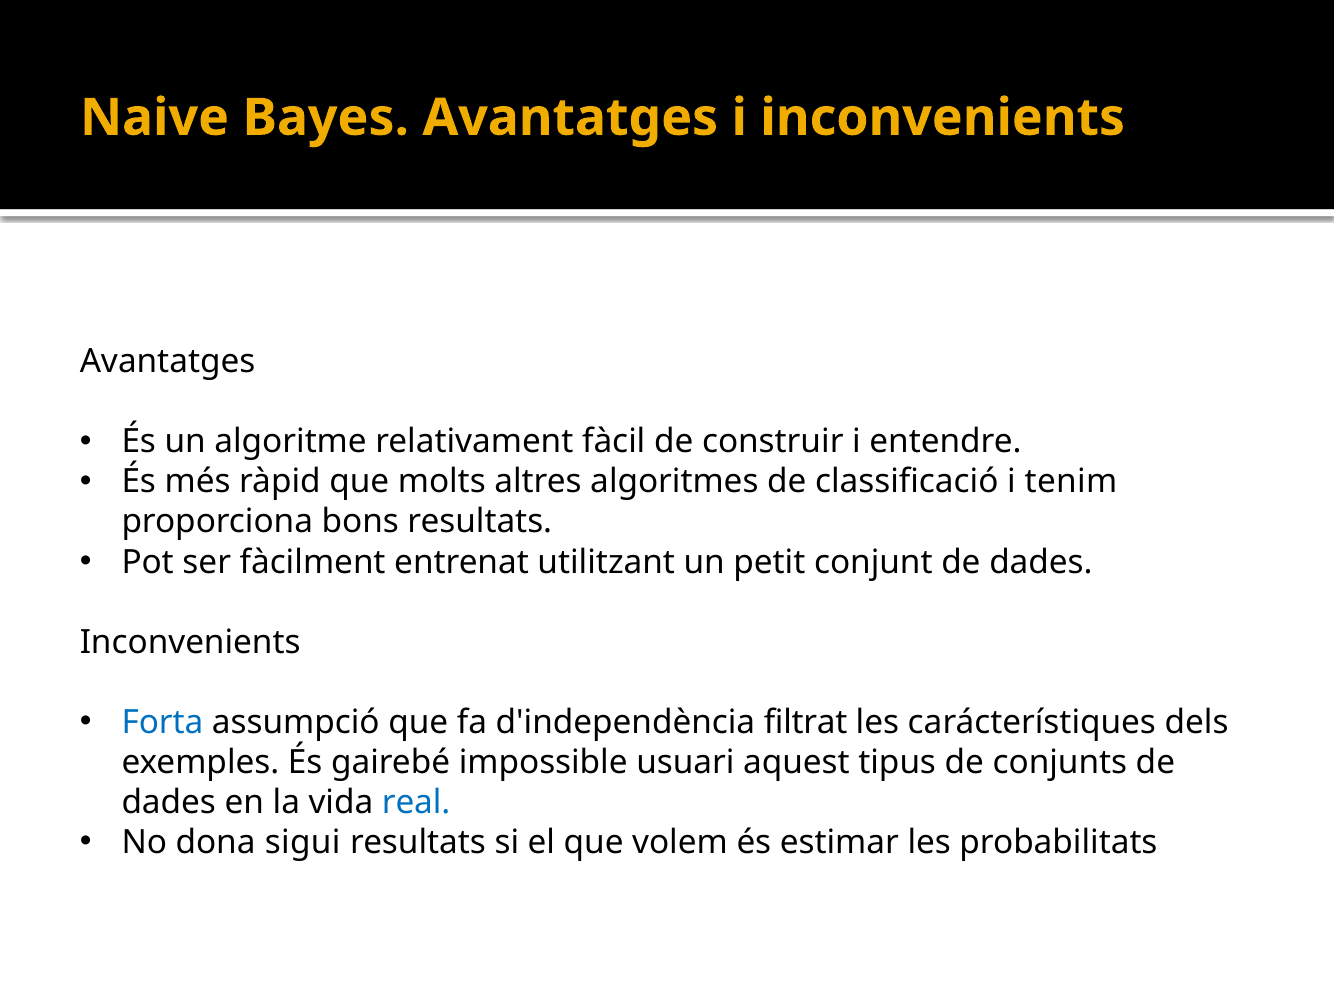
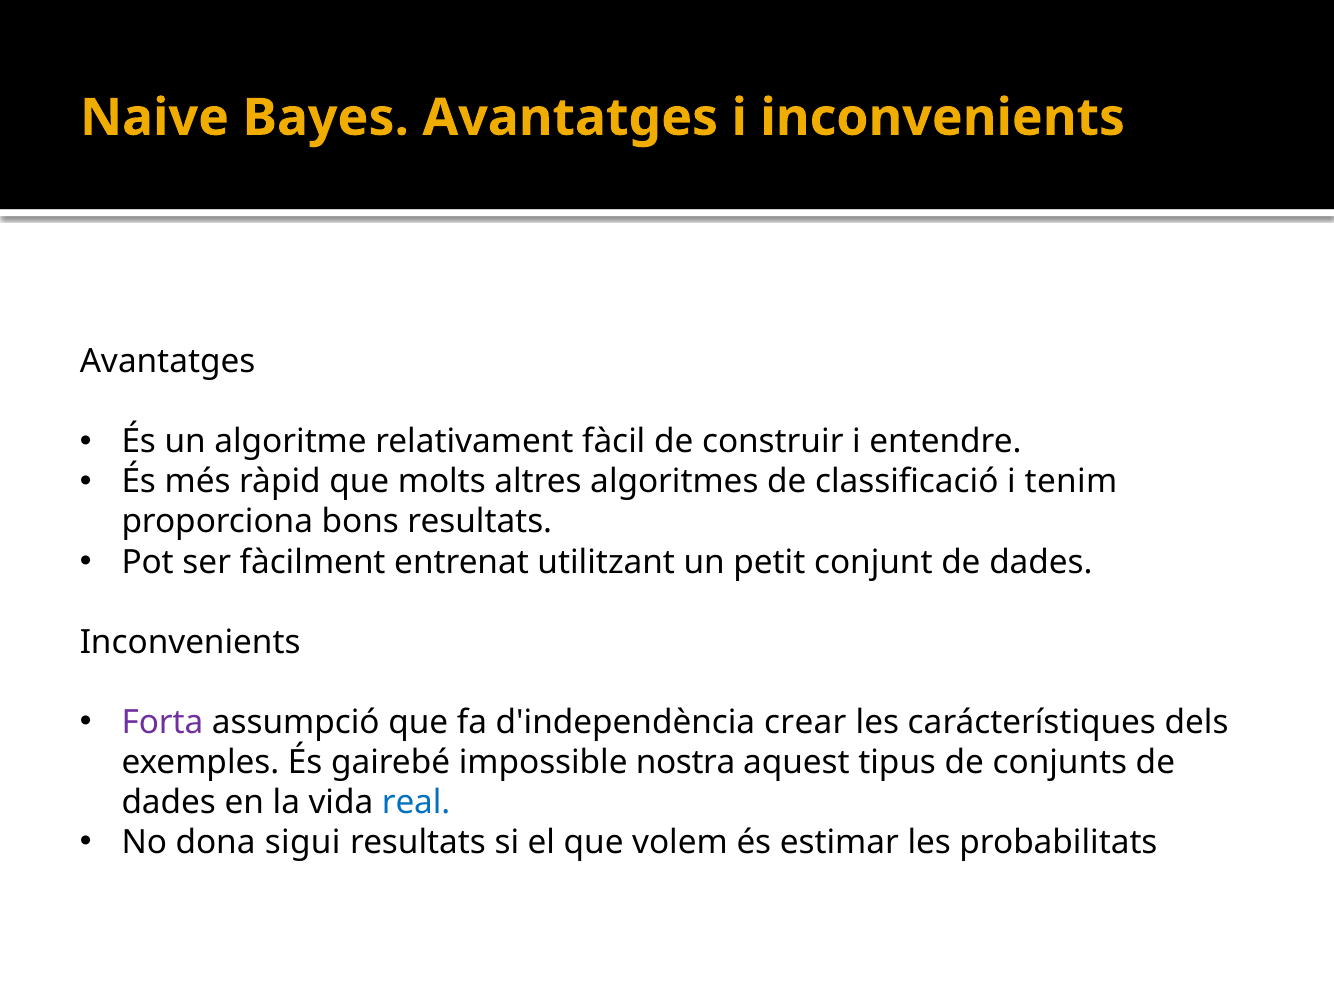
Forta colour: blue -> purple (162, 722)
filtrat: filtrat -> crear (805, 722)
usuari: usuari -> nostra (686, 762)
